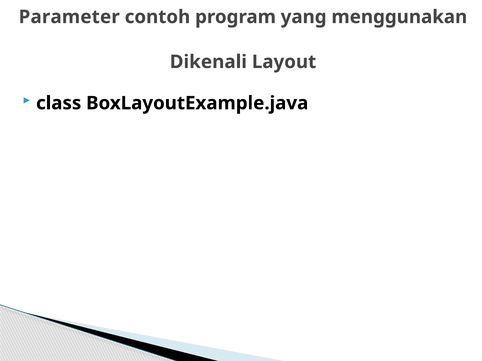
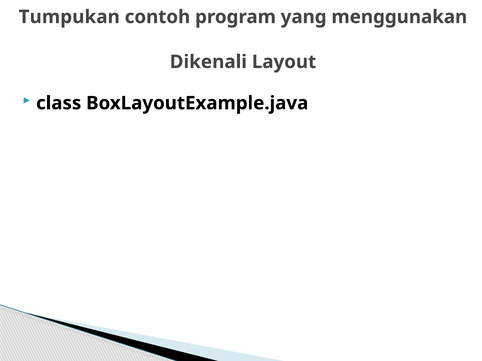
Parameter: Parameter -> Tumpukan (69, 17)
